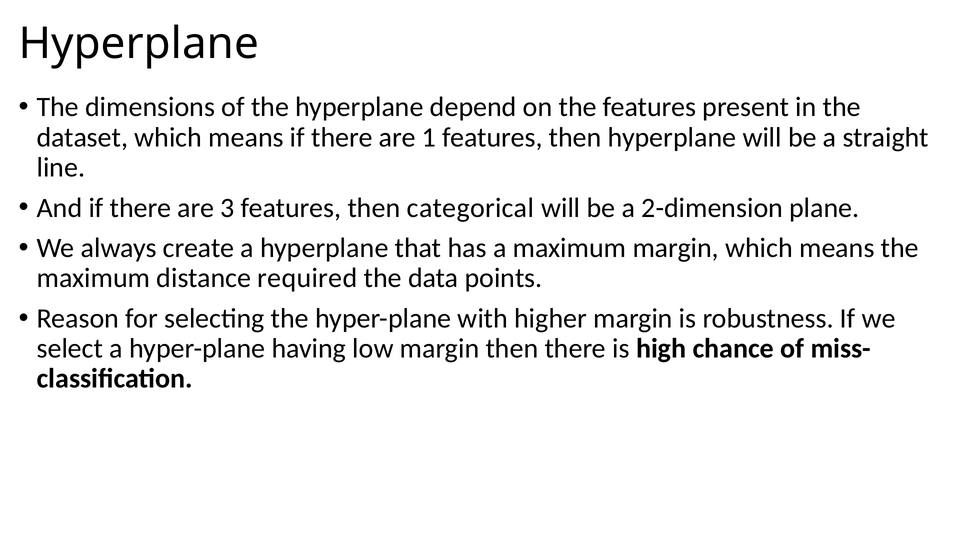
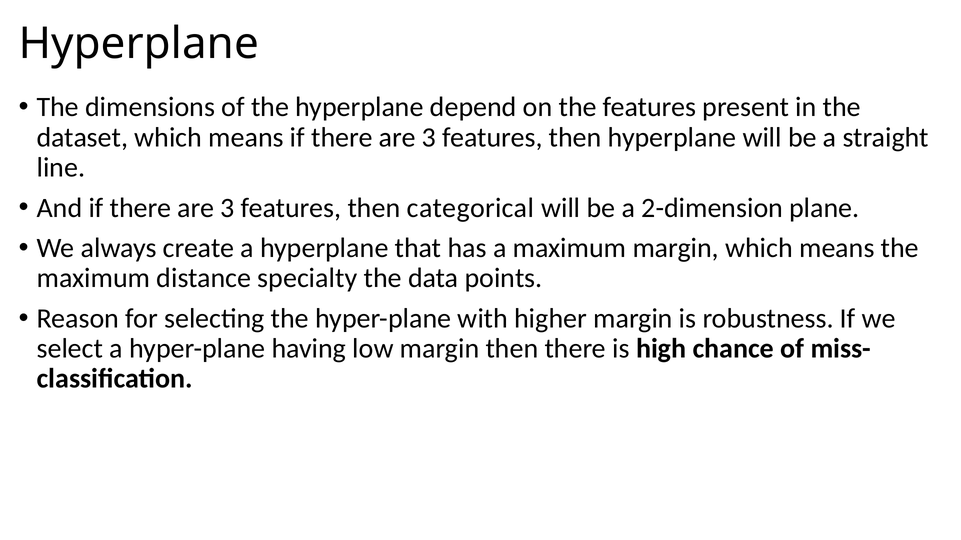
1: 1 -> 3 (429, 138)
required: required -> specialty (307, 278)
